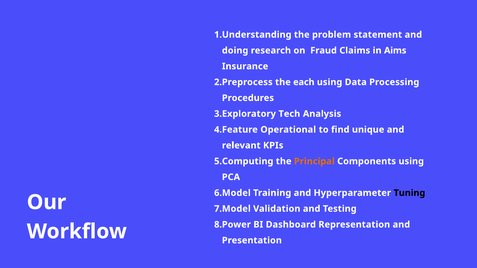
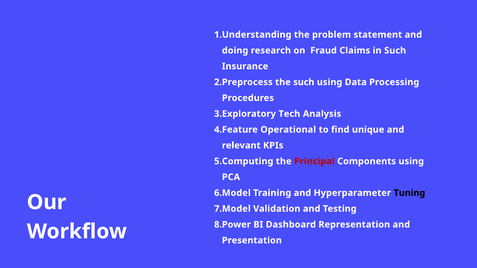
in Aims: Aims -> Such (395, 51)
the each: each -> such (304, 82)
Principal colour: orange -> red (314, 161)
